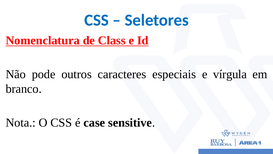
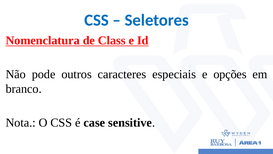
vírgula: vírgula -> opções (230, 74)
